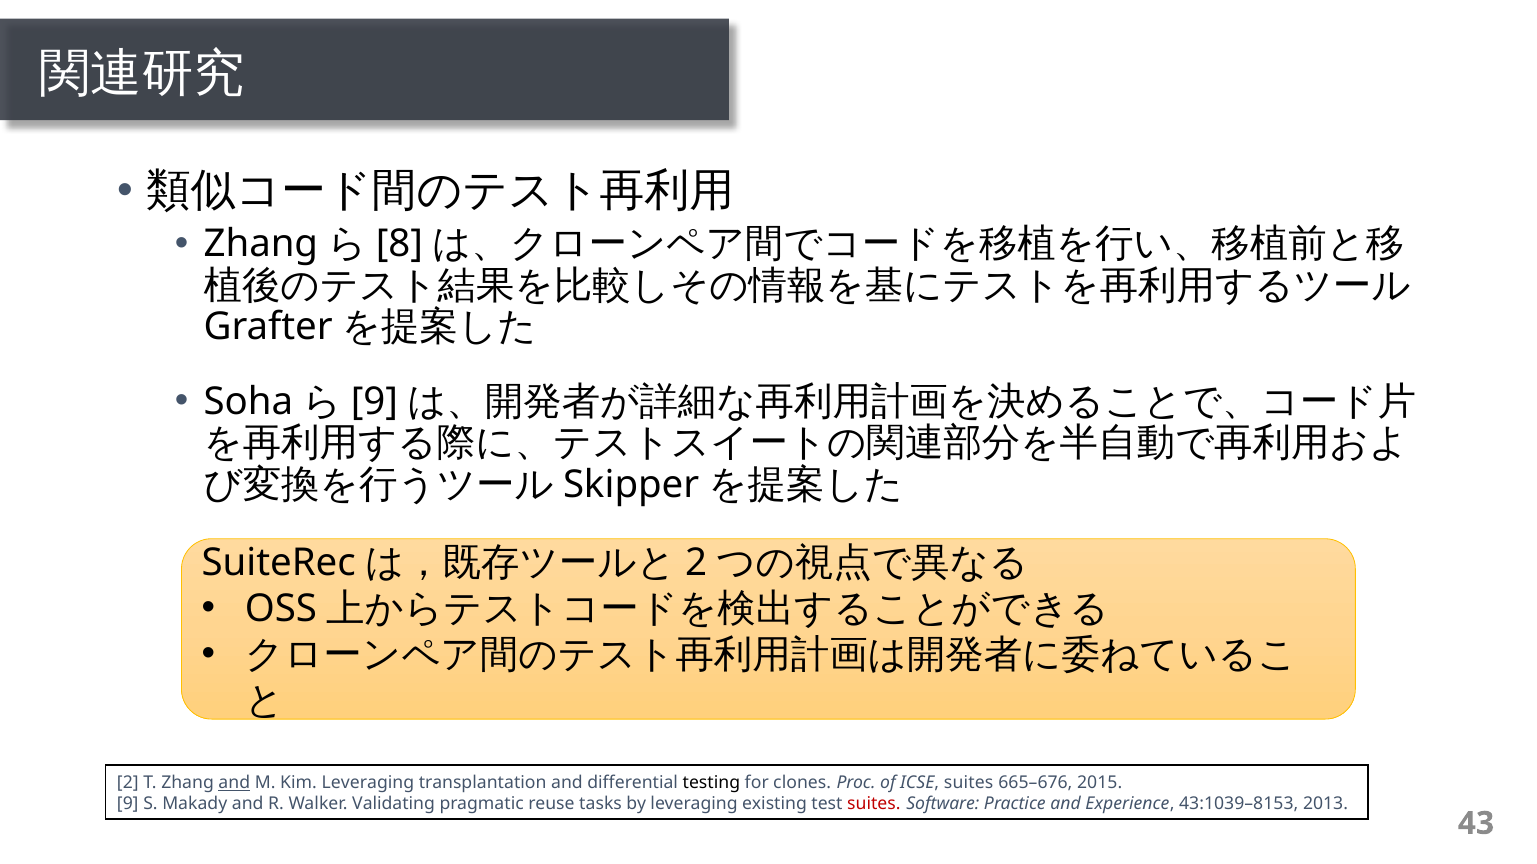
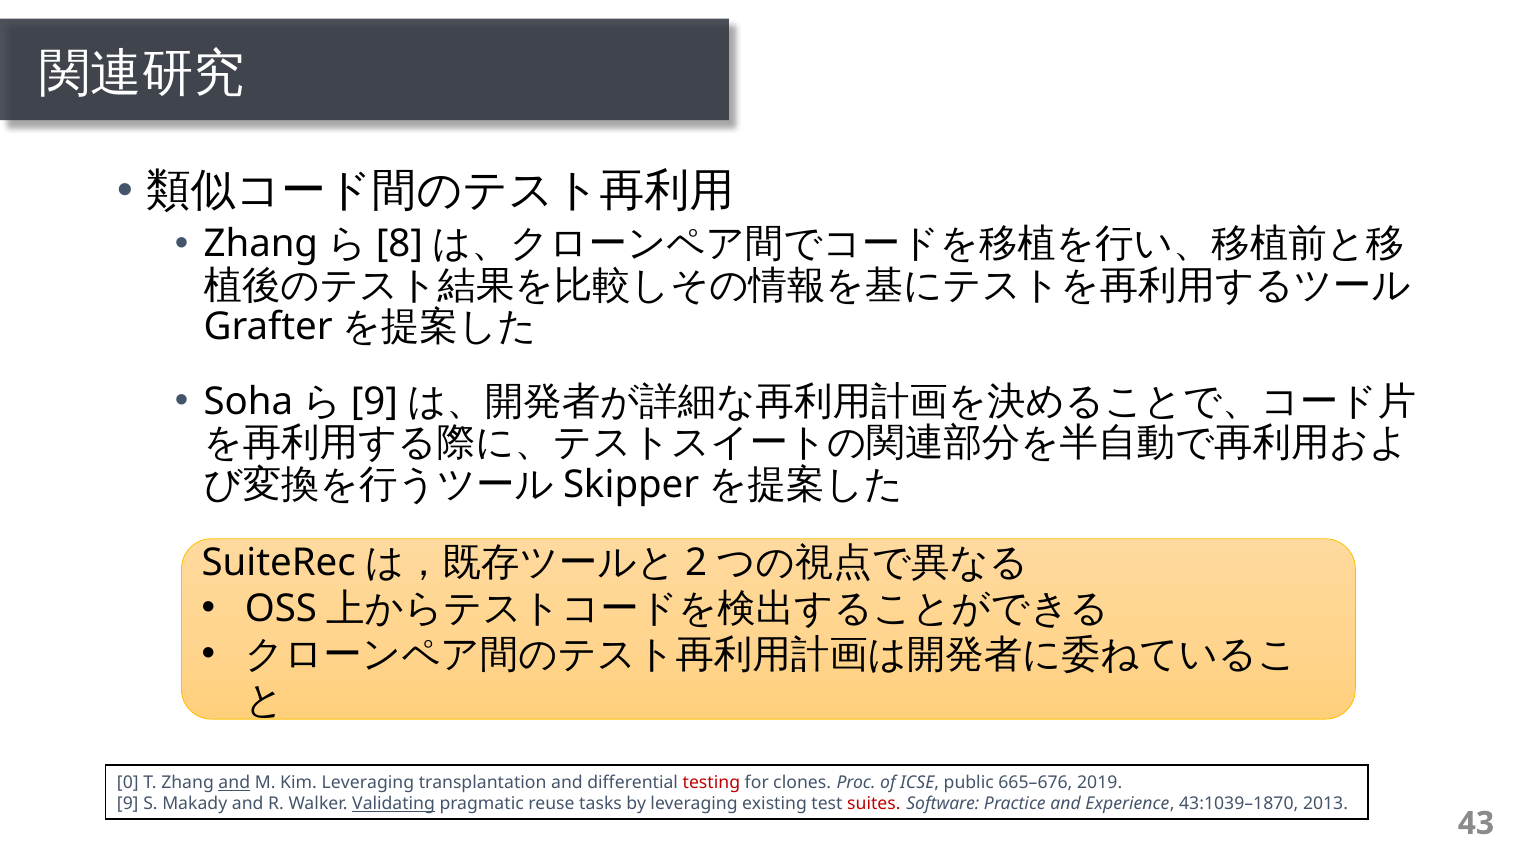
2: 2 -> 0 (128, 783)
testing colour: black -> red (711, 783)
ICSE suites: suites -> public (969, 783)
2015: 2015 -> 2019 (1100, 783)
Validating underline: none -> present (394, 804)
43:1039–8153: 43:1039–8153 -> 43:1039–1870 (1239, 804)
